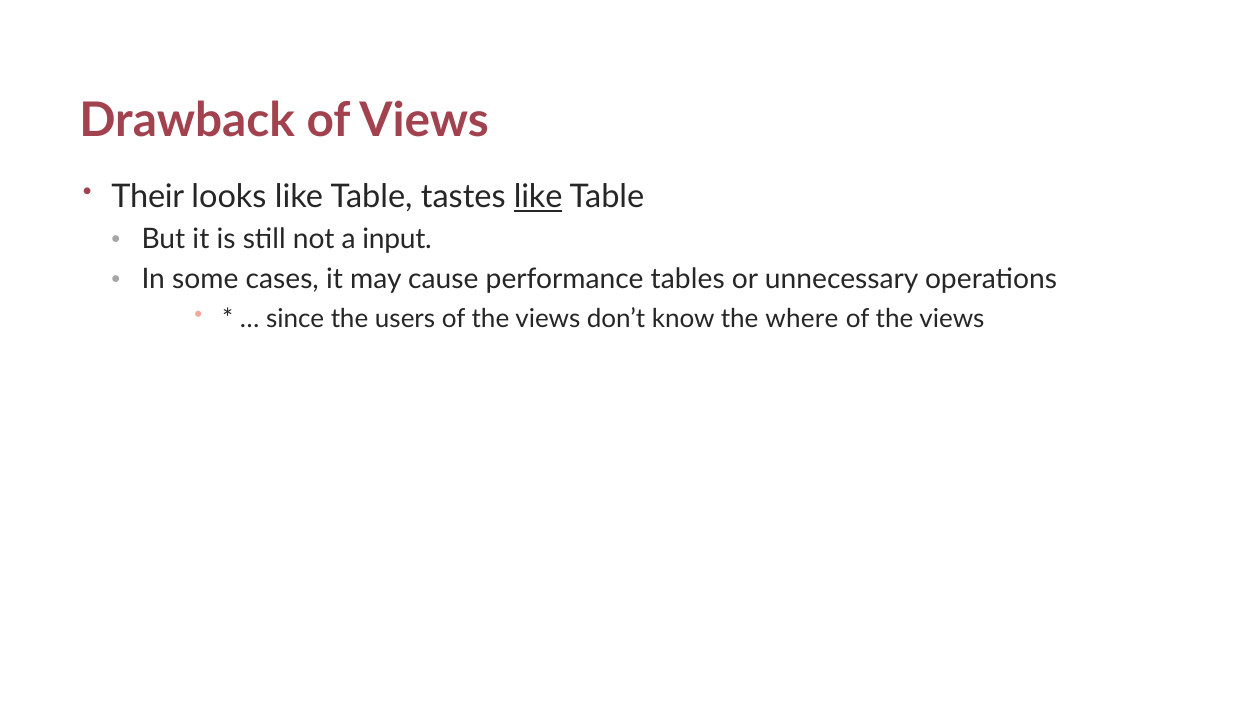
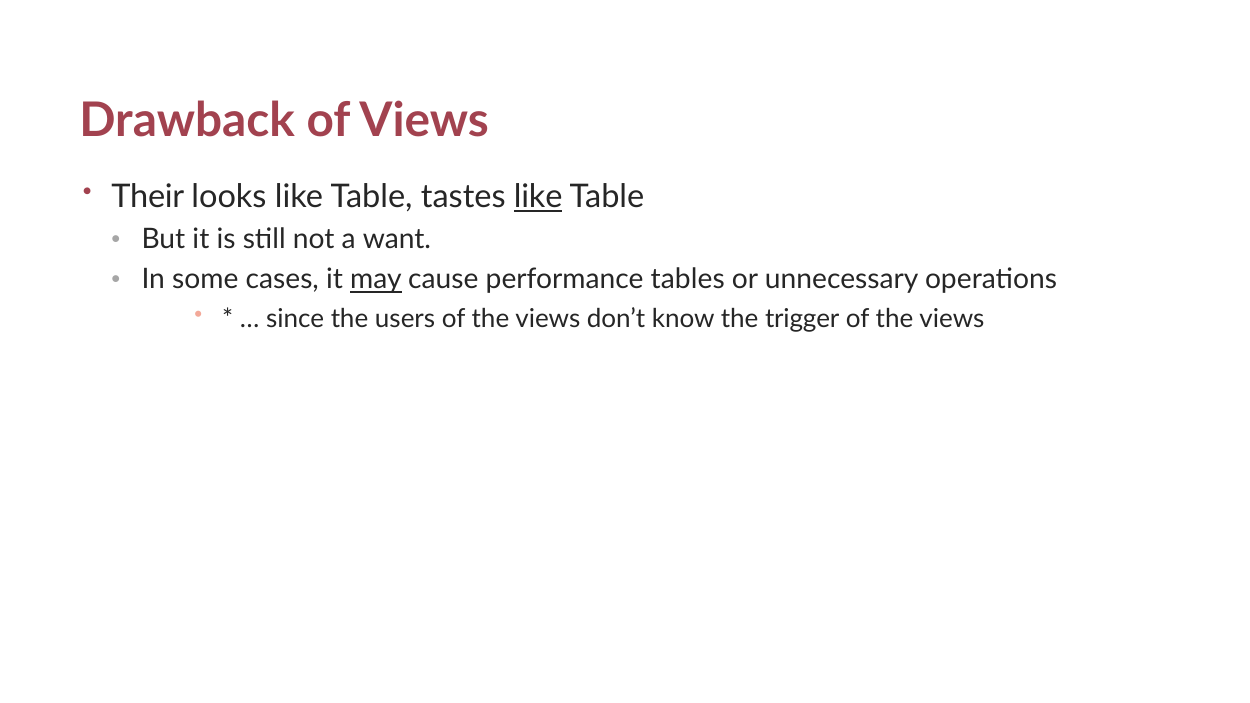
input: input -> want (397, 239)
may underline: none -> present (376, 280)
where: where -> trigger (802, 319)
